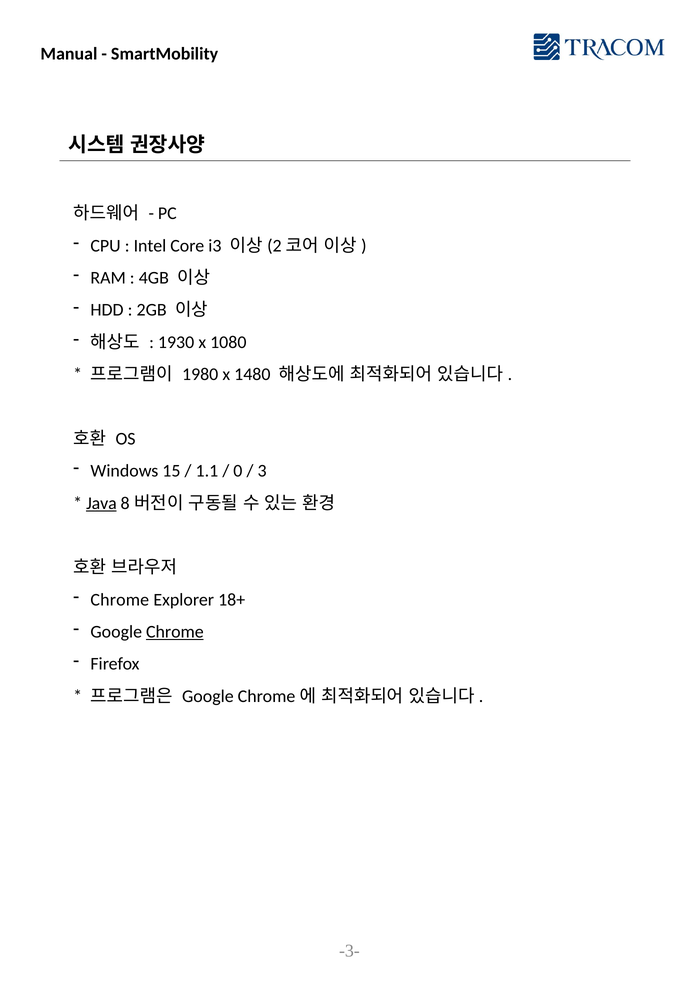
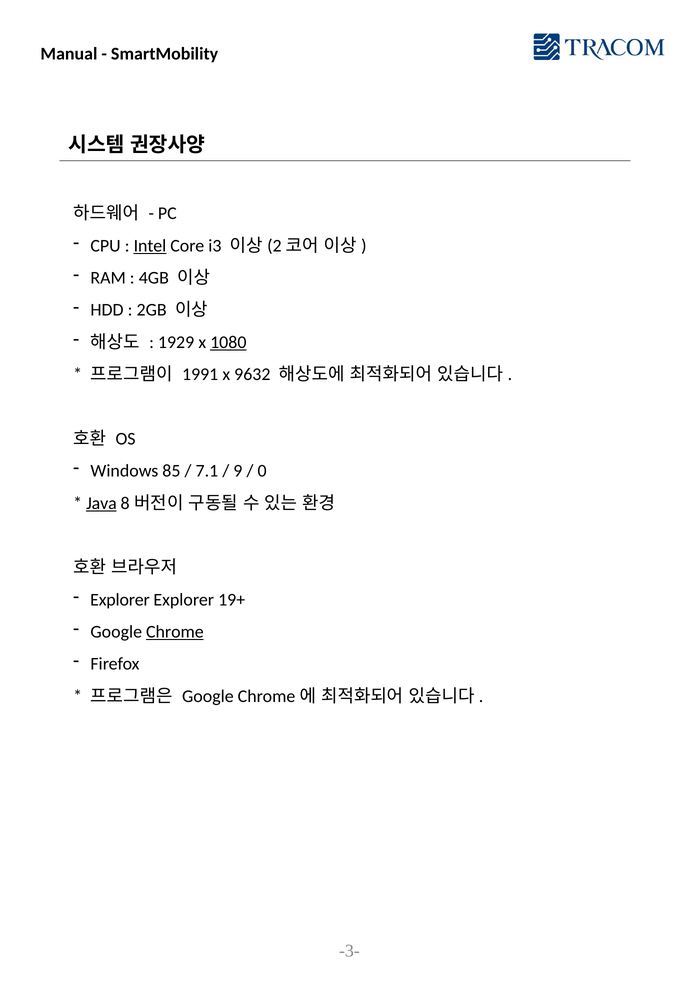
Intel underline: none -> present (150, 246)
1930: 1930 -> 1929 (176, 342)
1080 underline: none -> present (228, 342)
1980: 1980 -> 1991 (200, 375)
1480: 1480 -> 9632 (252, 375)
15: 15 -> 85 (171, 471)
1.1: 1.1 -> 7.1 (207, 471)
0: 0 -> 9 (238, 471)
3: 3 -> 0 (262, 471)
Chrome: Chrome -> Explorer (120, 600)
18+: 18+ -> 19+ (232, 600)
